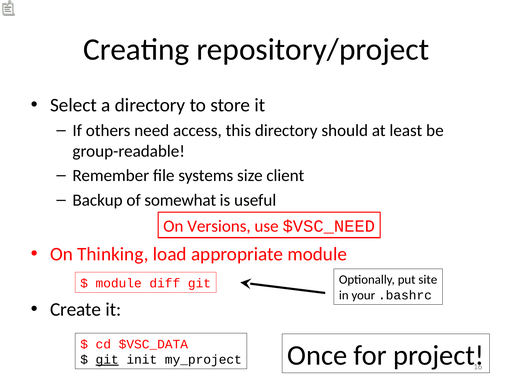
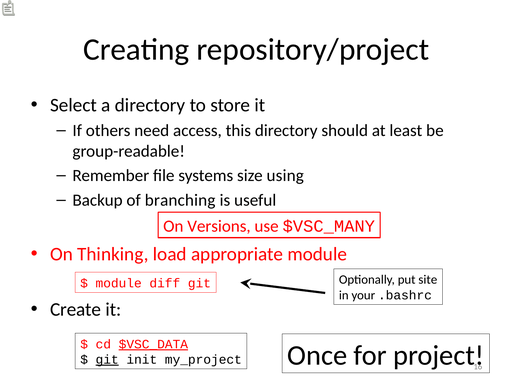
client: client -> using (285, 176)
somewhat: somewhat -> branching (180, 200)
$VSC_NEED: $VSC_NEED -> $VSC_MANY (329, 227)
$VSC_DATA underline: none -> present (153, 345)
